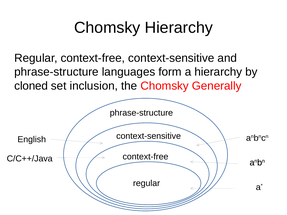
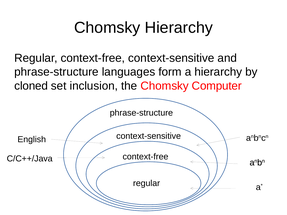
Generally: Generally -> Computer (217, 86)
